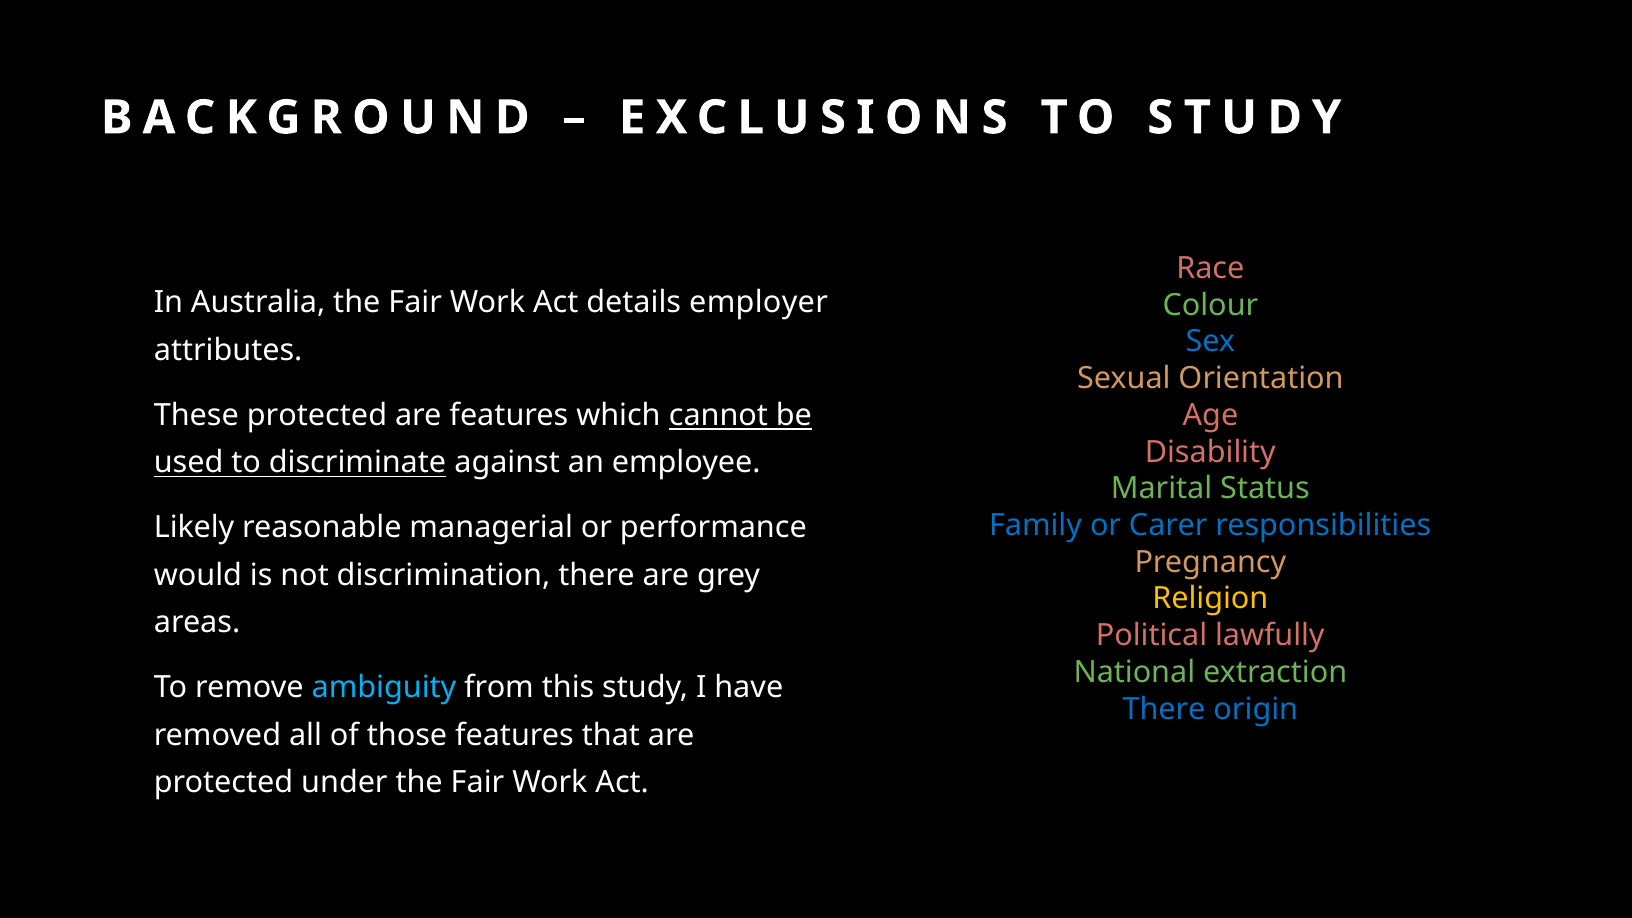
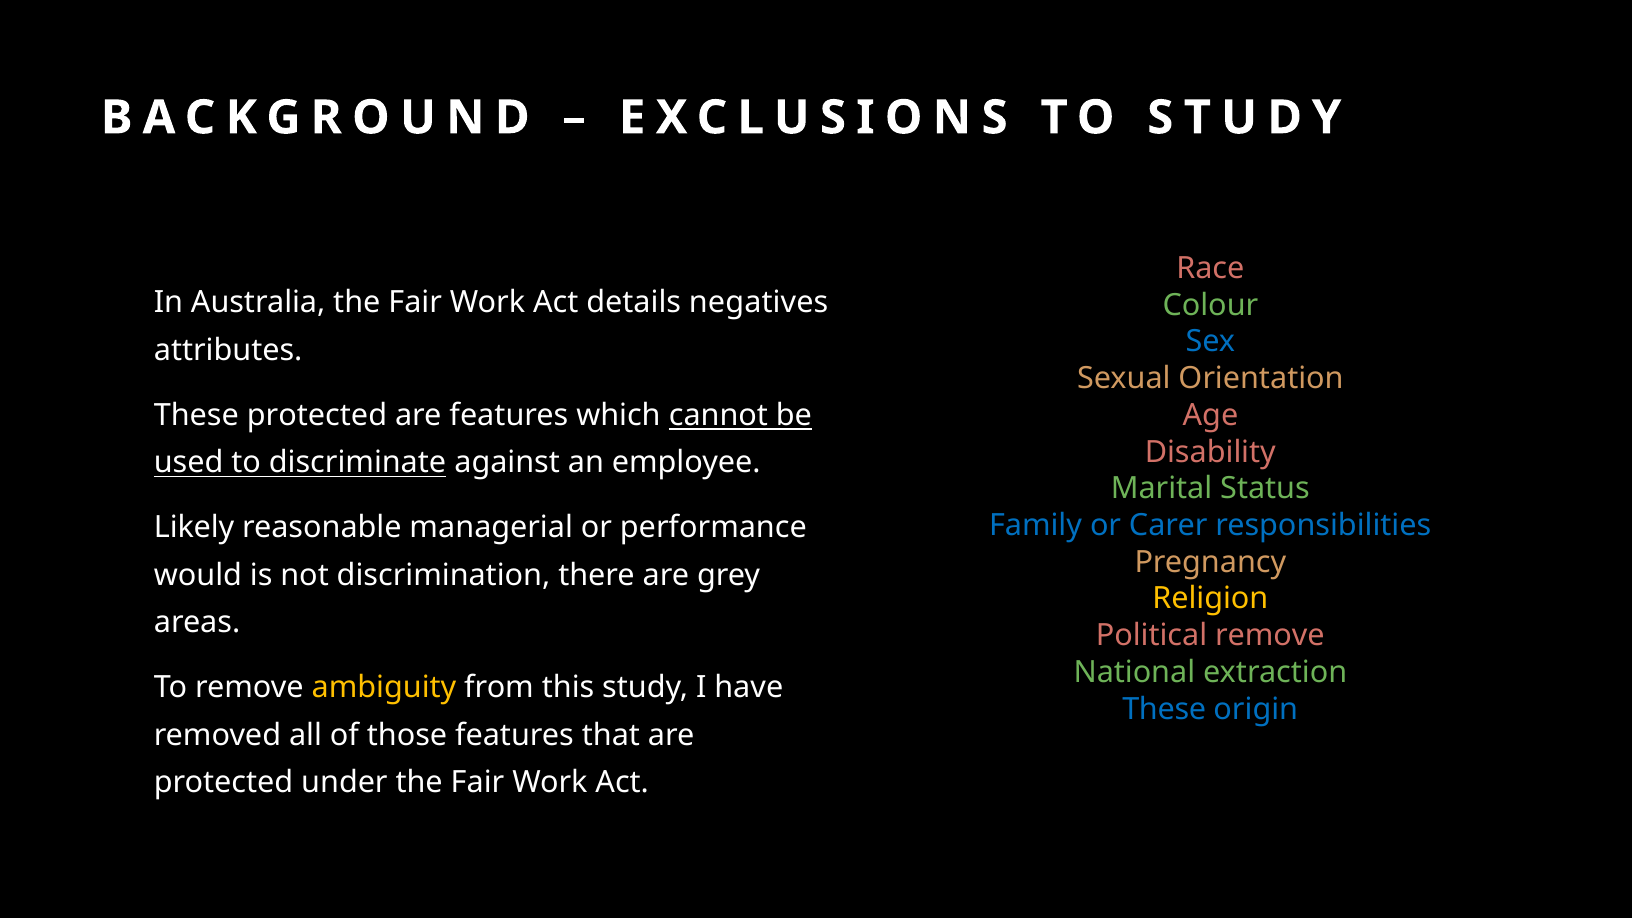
employer: employer -> negatives (759, 303)
Political lawfully: lawfully -> remove (1270, 636)
ambiguity colour: light blue -> yellow (384, 687)
There: There -> These (1164, 709)
